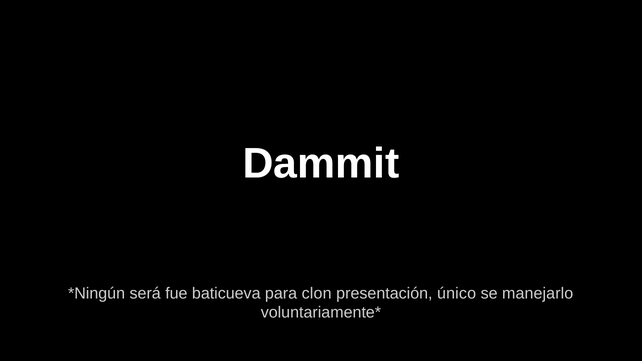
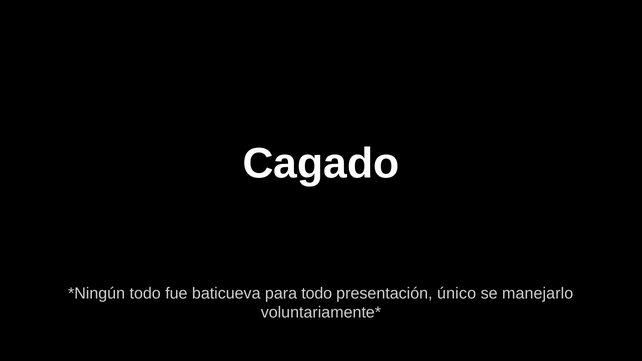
Dammit: Dammit -> Cagado (321, 163)
será: será -> todo (145, 293)
para clon: clon -> todo (317, 293)
